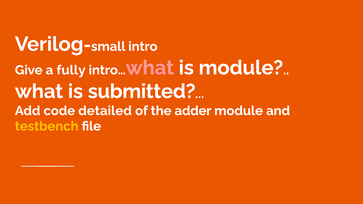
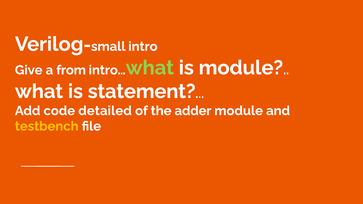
fully: fully -> from (71, 70)
what colour: pink -> light green (150, 68)
submitted: submitted -> statement (142, 91)
